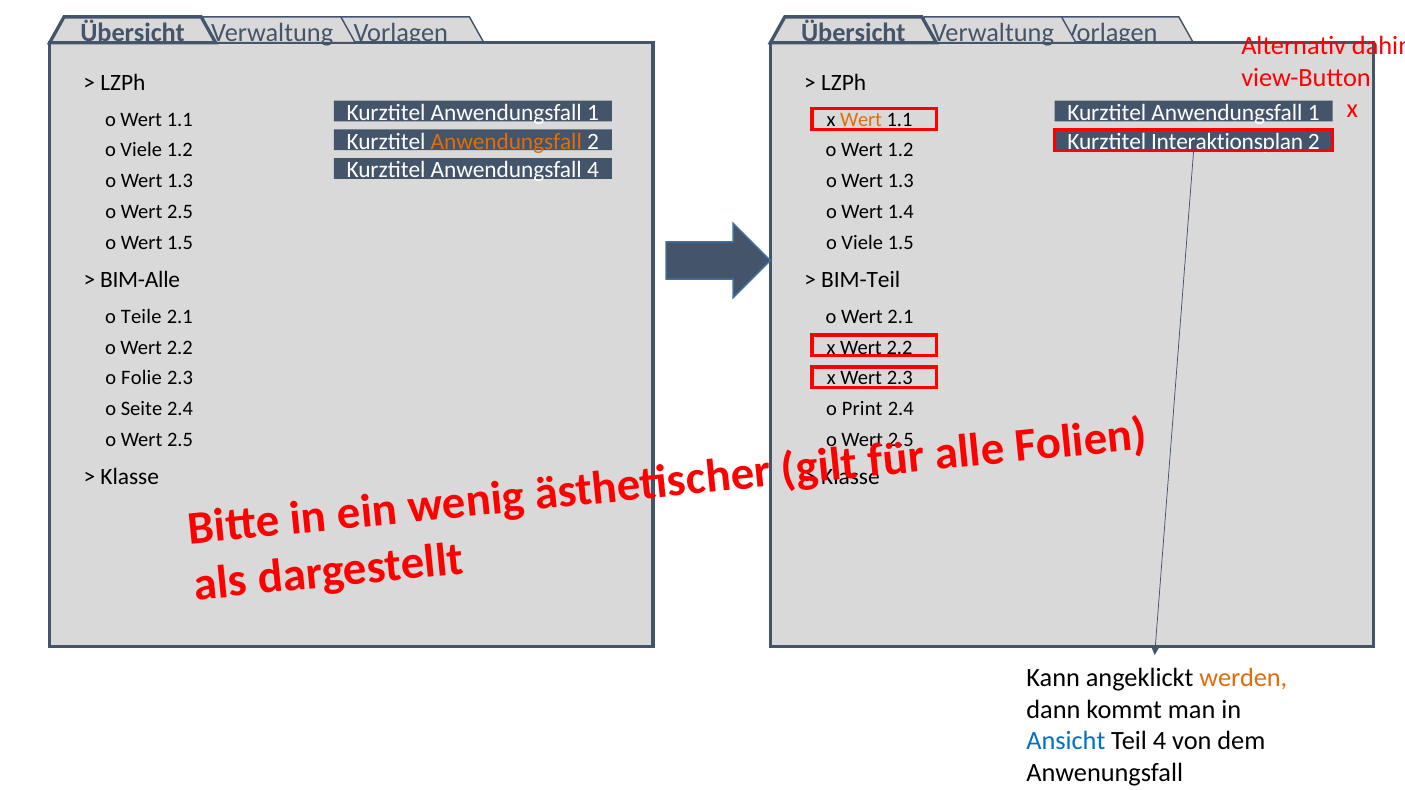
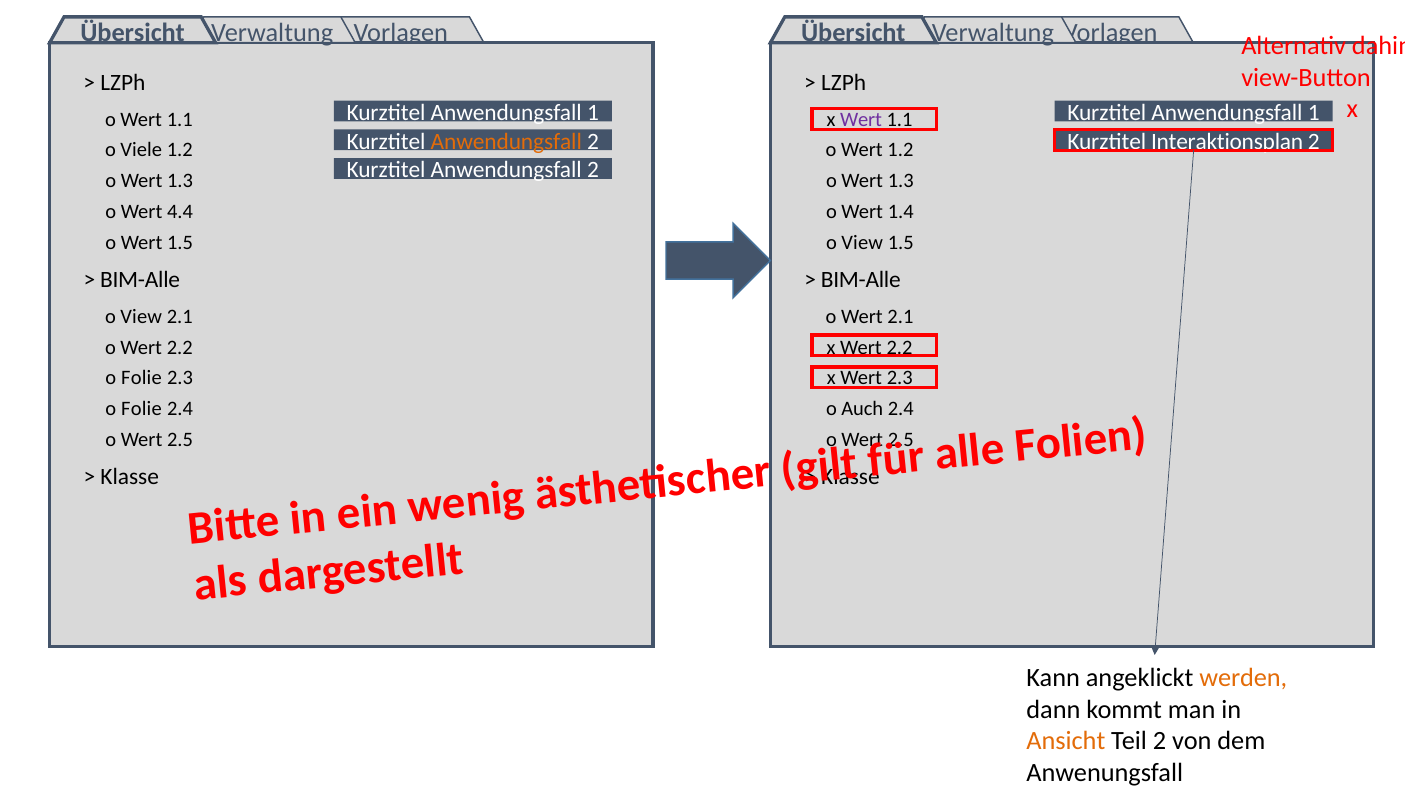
Wert colour: orange -> purple (861, 120)
4: 4 -> 2 (593, 170)
2.5: 2.5 -> 4.4 (180, 212)
Viele: Viele -> View (862, 242)
BIM-Teil: BIM-Teil -> BIM-Alle (861, 280)
Teile: Teile -> View (141, 317)
Seite: Seite -> Folie (141, 409)
Print: Print -> Auch (862, 409)
Ansicht colour: blue -> orange (1066, 741)
Teil 4: 4 -> 2 (1159, 741)
